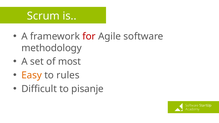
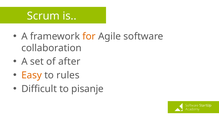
for colour: red -> orange (89, 36)
methodology: methodology -> collaboration (51, 48)
most: most -> after (69, 62)
